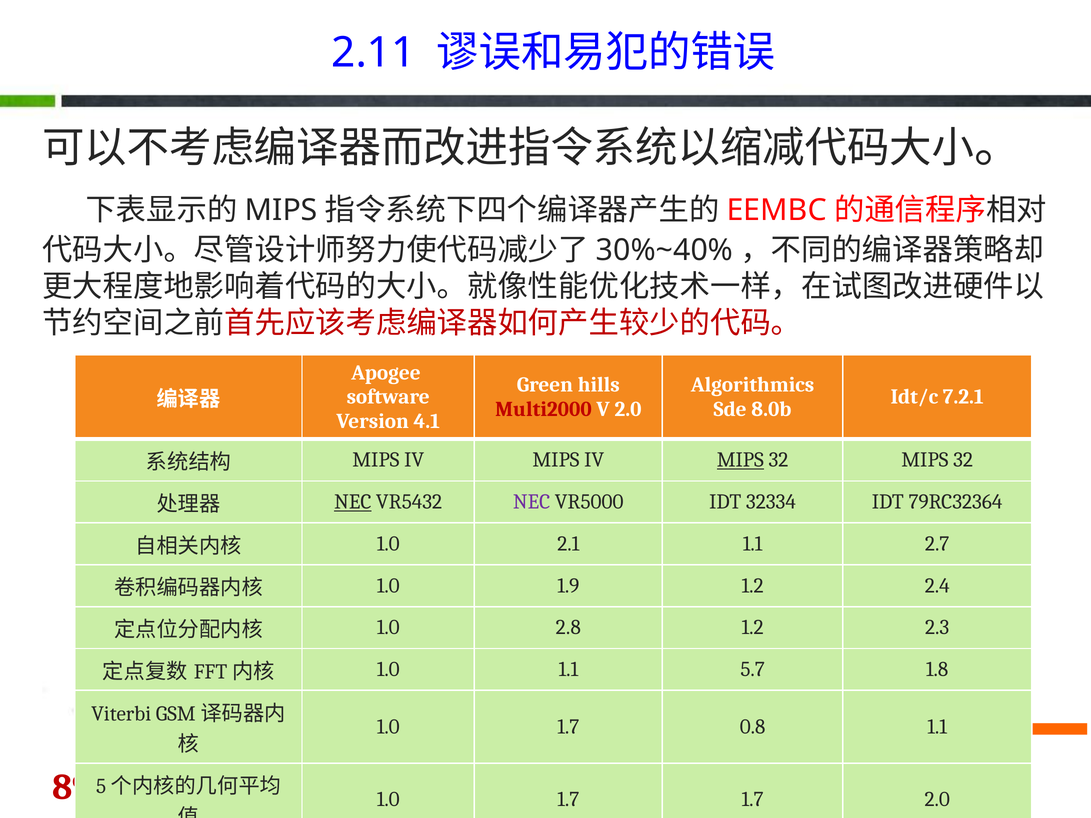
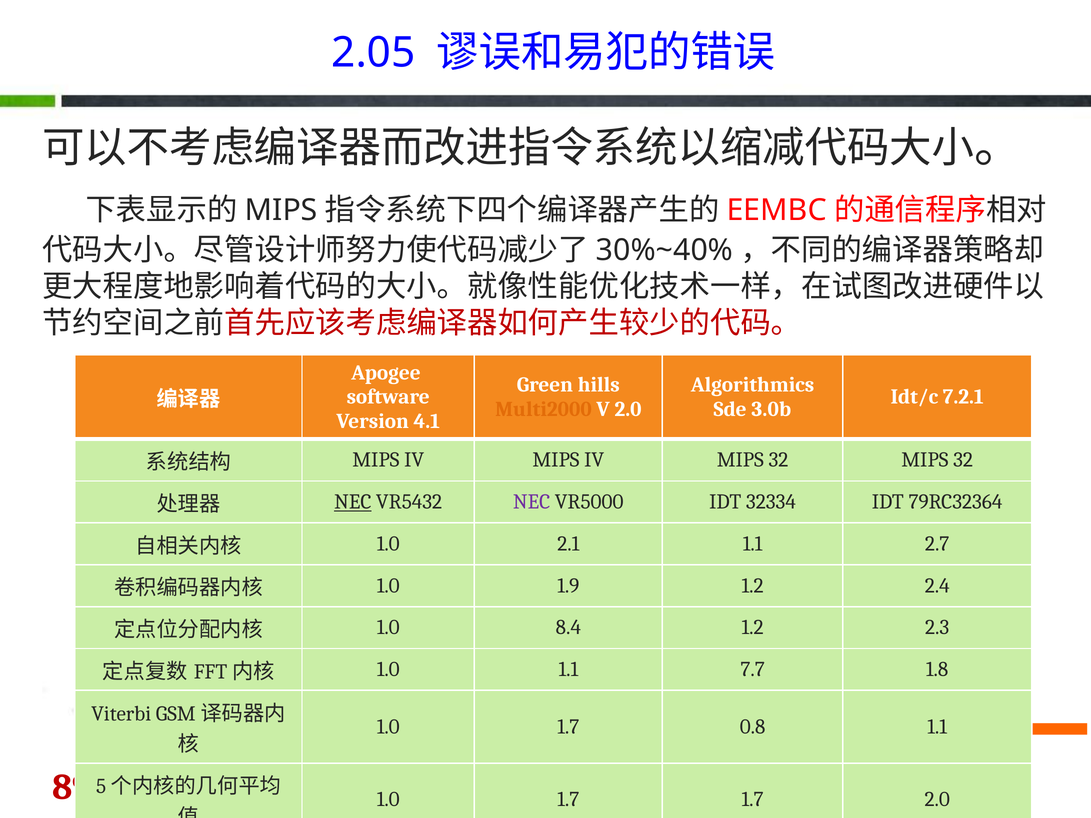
2.11: 2.11 -> 2.05 (373, 53)
Multi2000 colour: red -> orange (543, 409)
8.0b: 8.0b -> 3.0b (771, 409)
MIPS underline: present -> none (740, 460)
2.8: 2.8 -> 8.4 (568, 628)
5.7: 5.7 -> 7.7 (753, 670)
